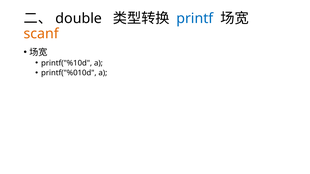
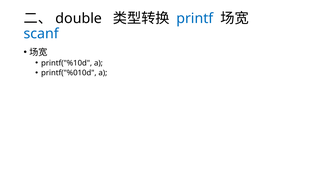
scanf colour: orange -> blue (41, 34)
